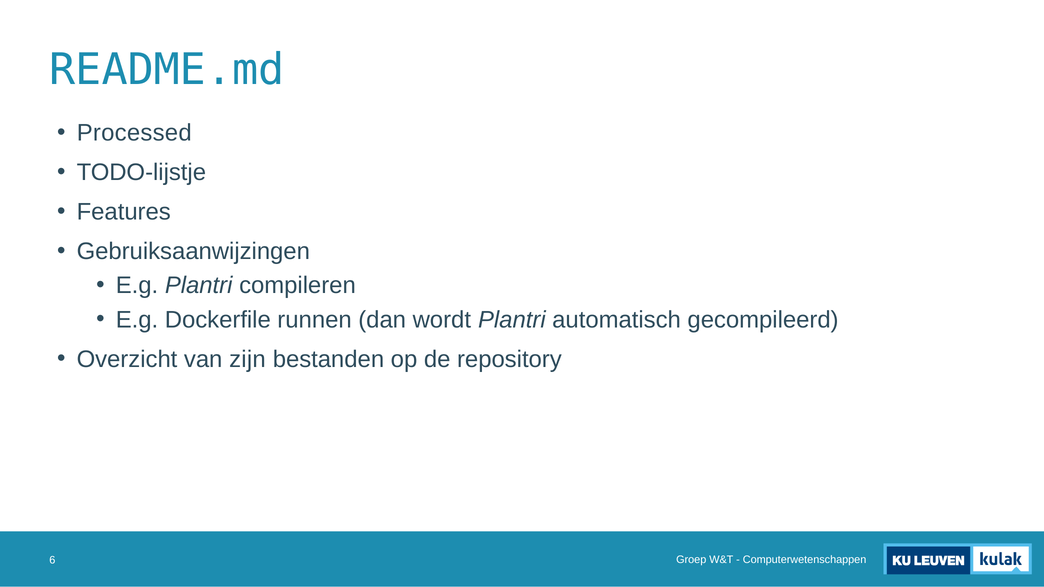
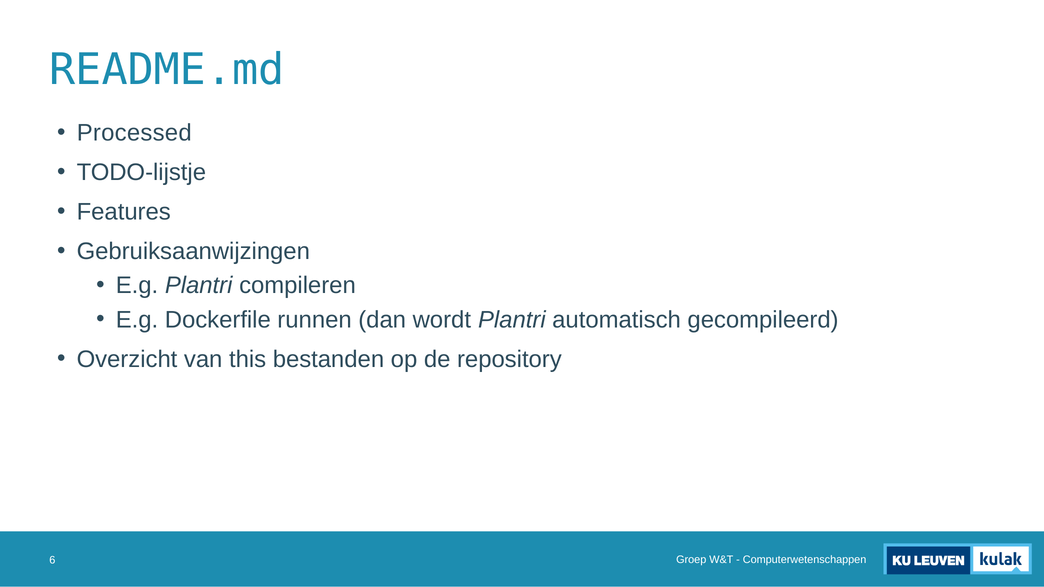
zijn: zijn -> this (248, 359)
